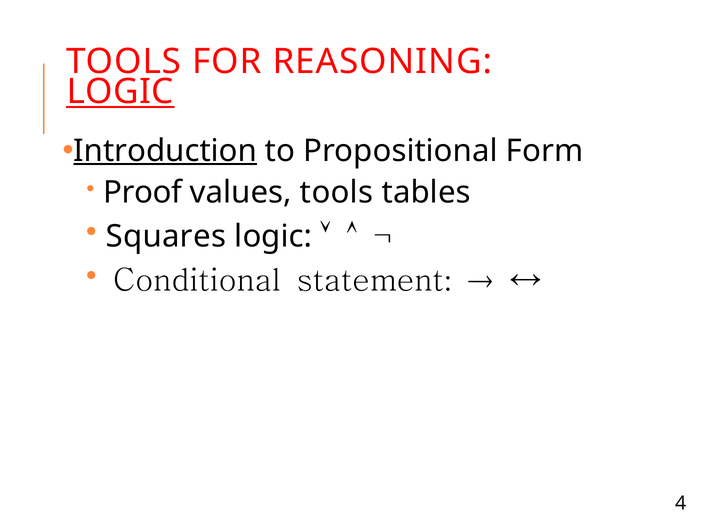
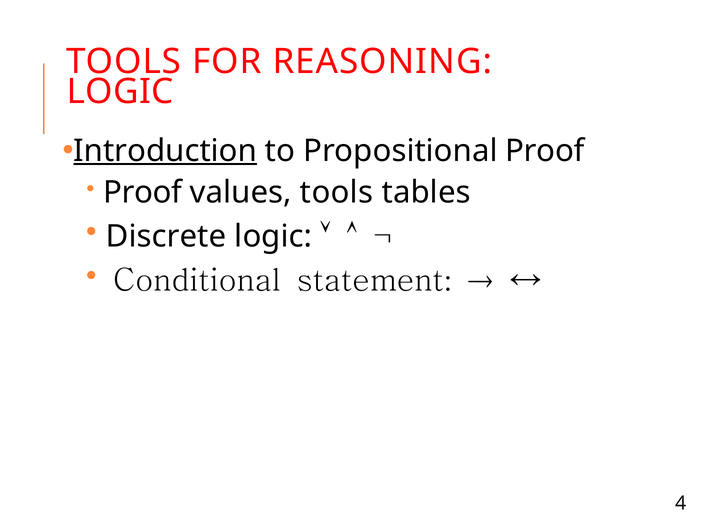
LOGIC underline: present -> none (120, 92)
Propositional Form: Form -> Proof (545, 151)
Squares: Squares -> Discrete (166, 237)
